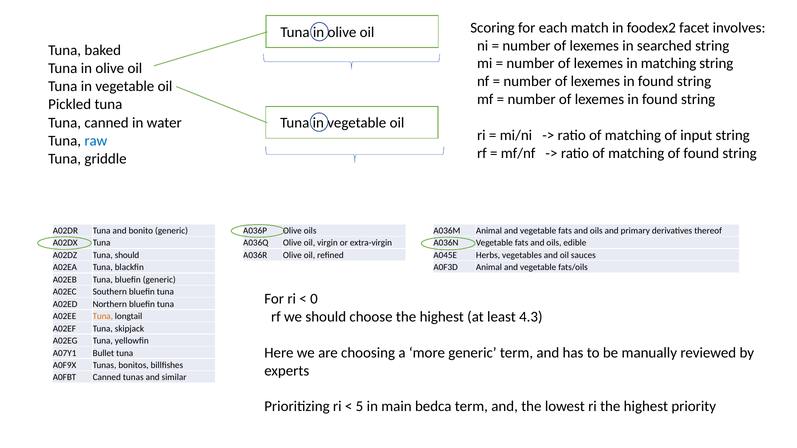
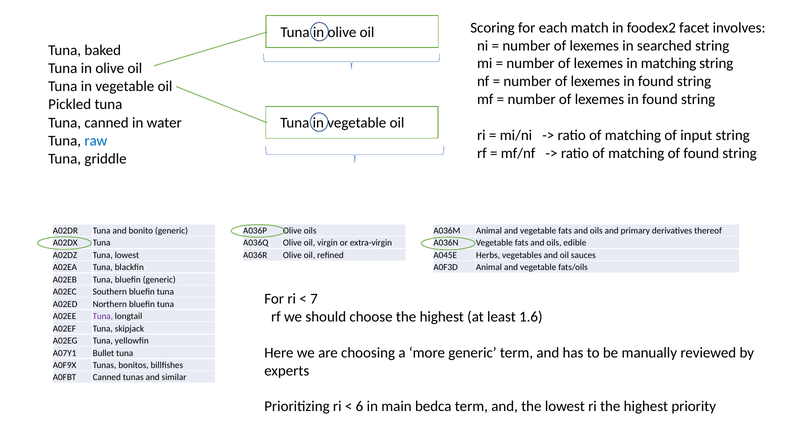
Tuna should: should -> lowest (127, 255)
0: 0 -> 7 (314, 299)
4.3: 4.3 -> 1.6 (531, 317)
Tuna colour: orange -> purple (103, 317)
5: 5 -> 6 (360, 407)
